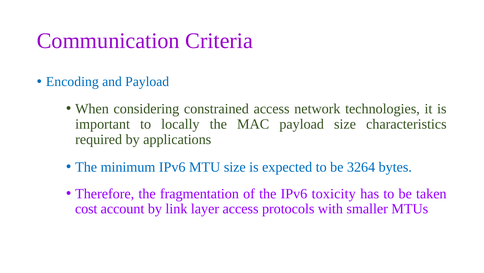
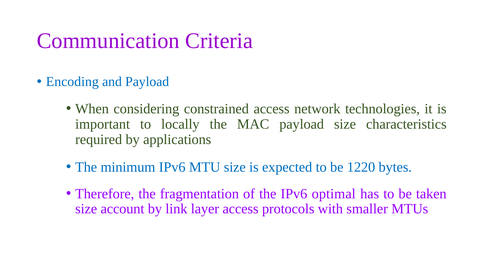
3264: 3264 -> 1220 (361, 167)
toxicity: toxicity -> optimal (334, 193)
cost: cost -> size (86, 208)
